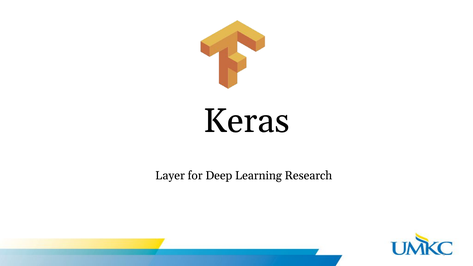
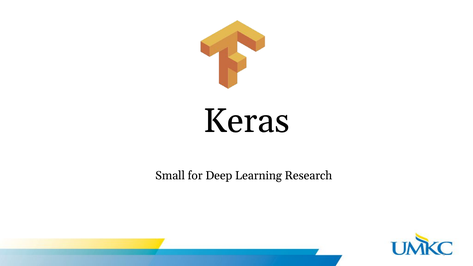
Layer: Layer -> Small (170, 176)
